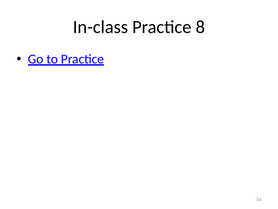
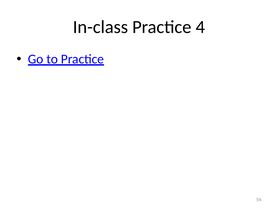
8: 8 -> 4 (200, 27)
